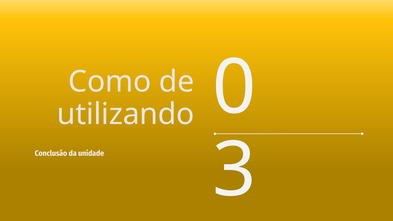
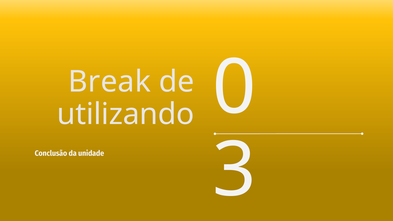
Como: Como -> Break (110, 82)
